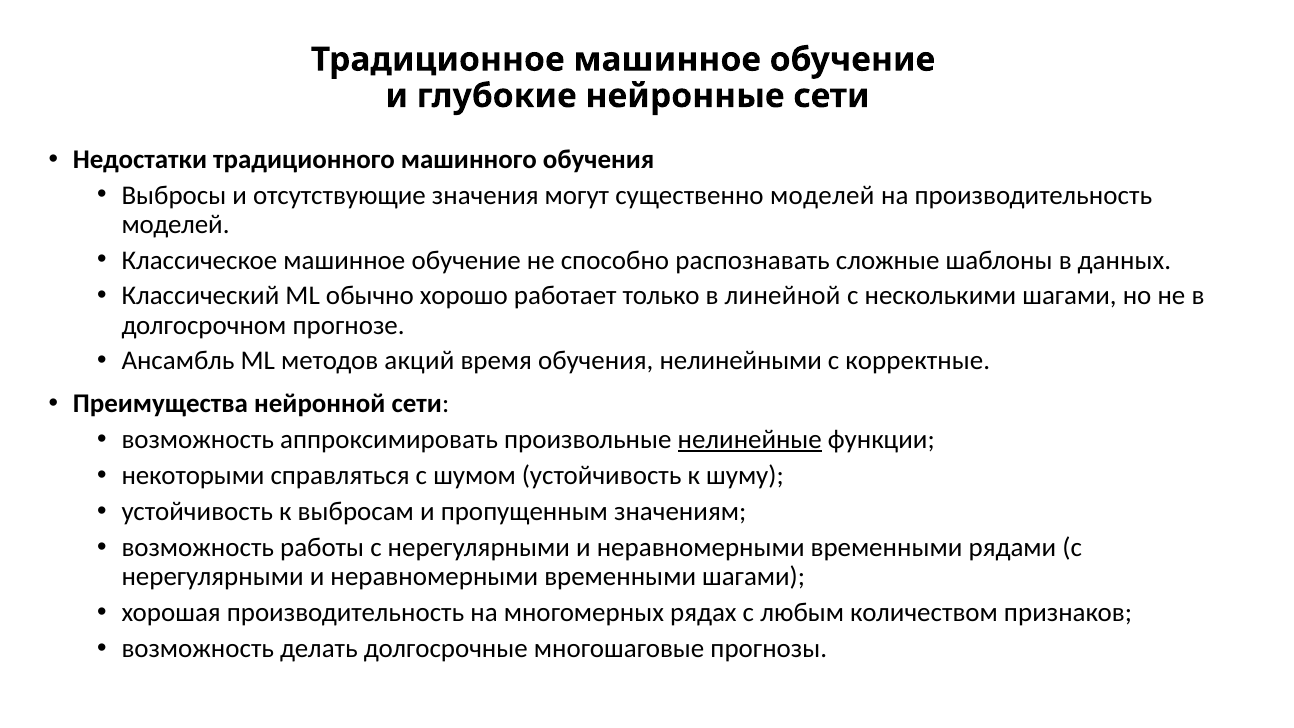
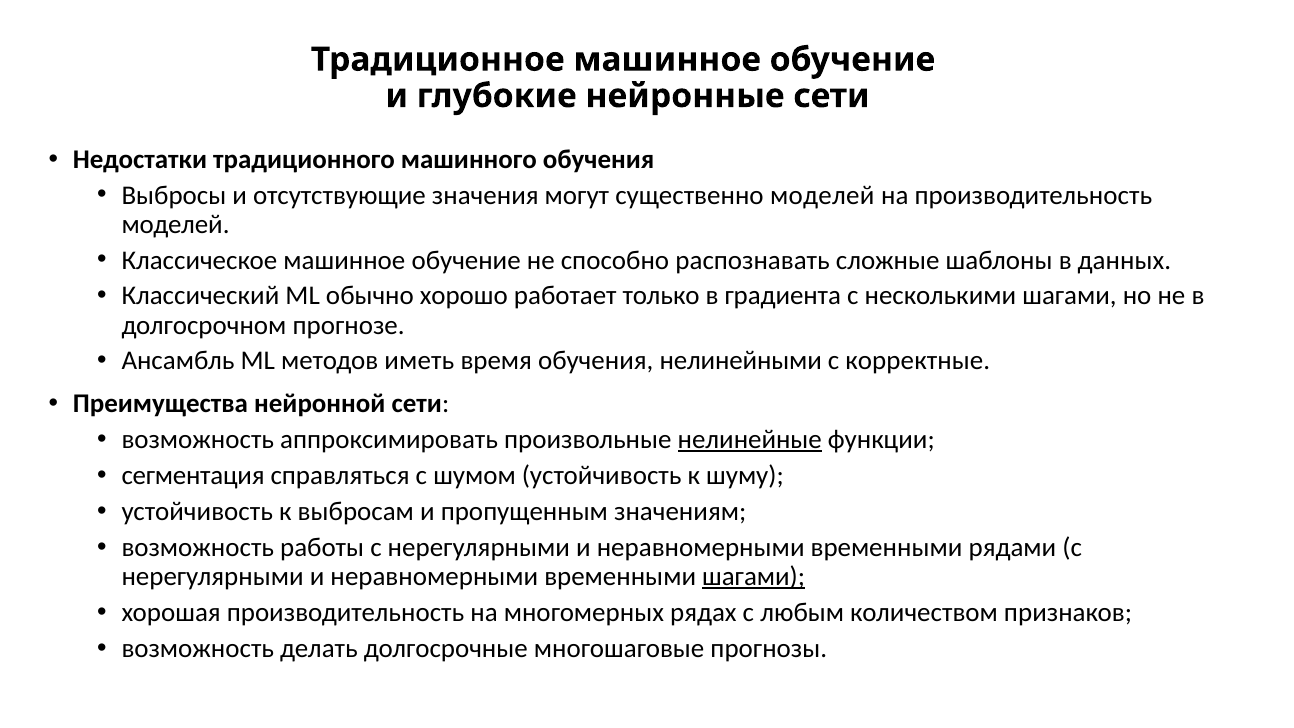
линейной: линейной -> градиента (783, 296)
акций: акций -> иметь (419, 361)
некоторыми: некоторыми -> сегментация (193, 475)
шагами underline: none -> present (754, 576)
